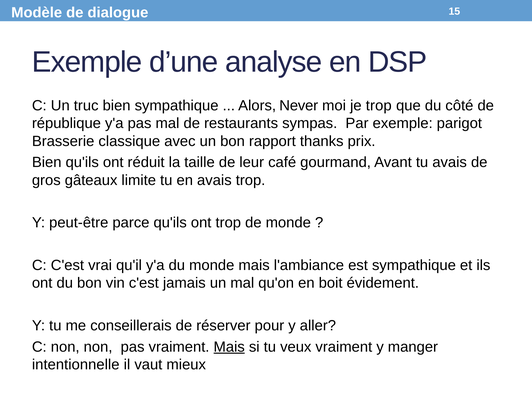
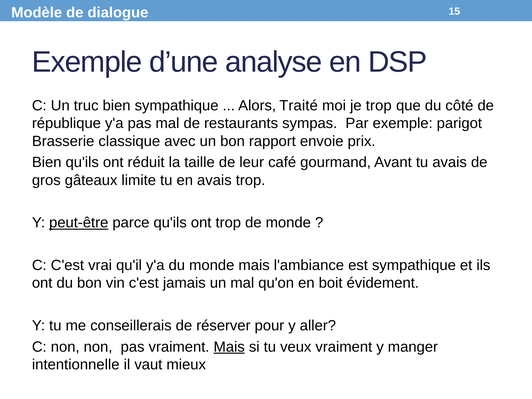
Never: Never -> Traité (299, 106)
thanks: thanks -> envoie (322, 141)
peut-être underline: none -> present (79, 223)
